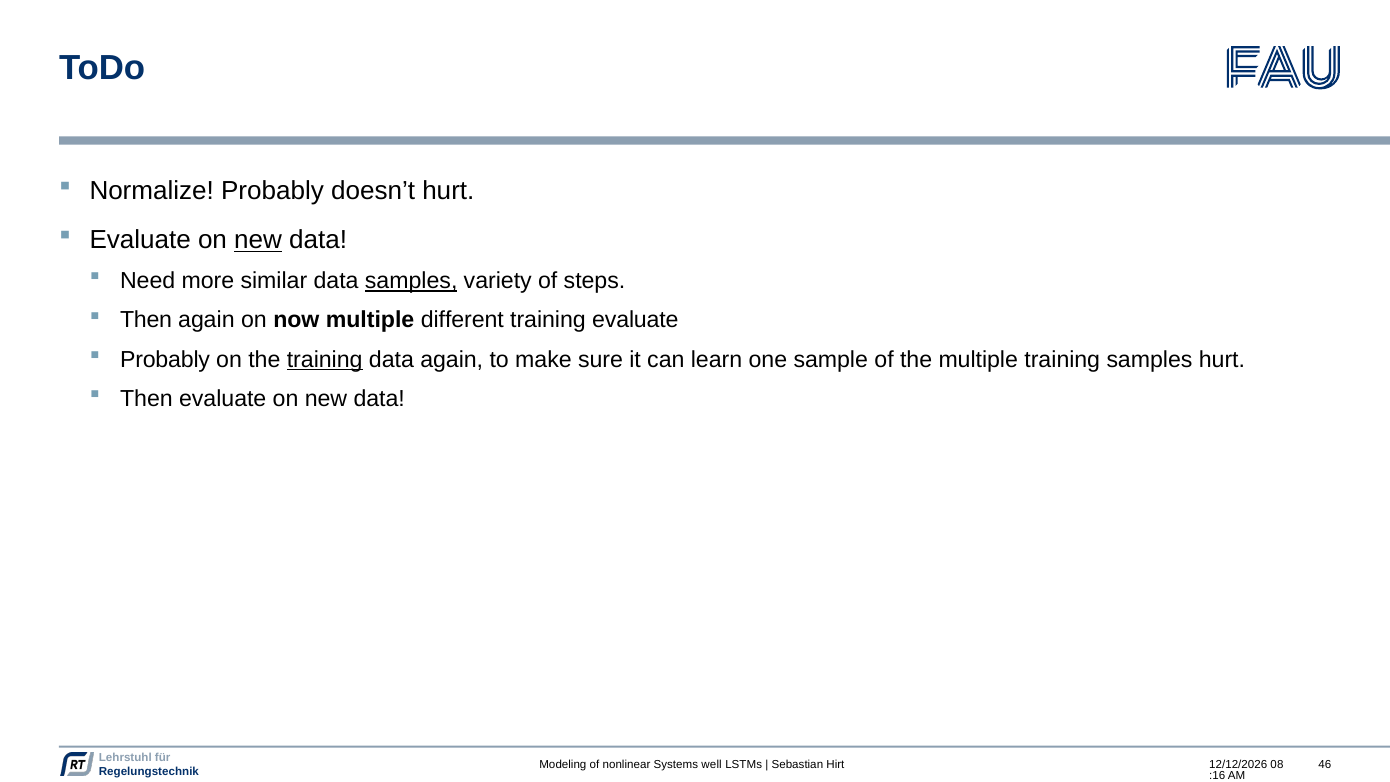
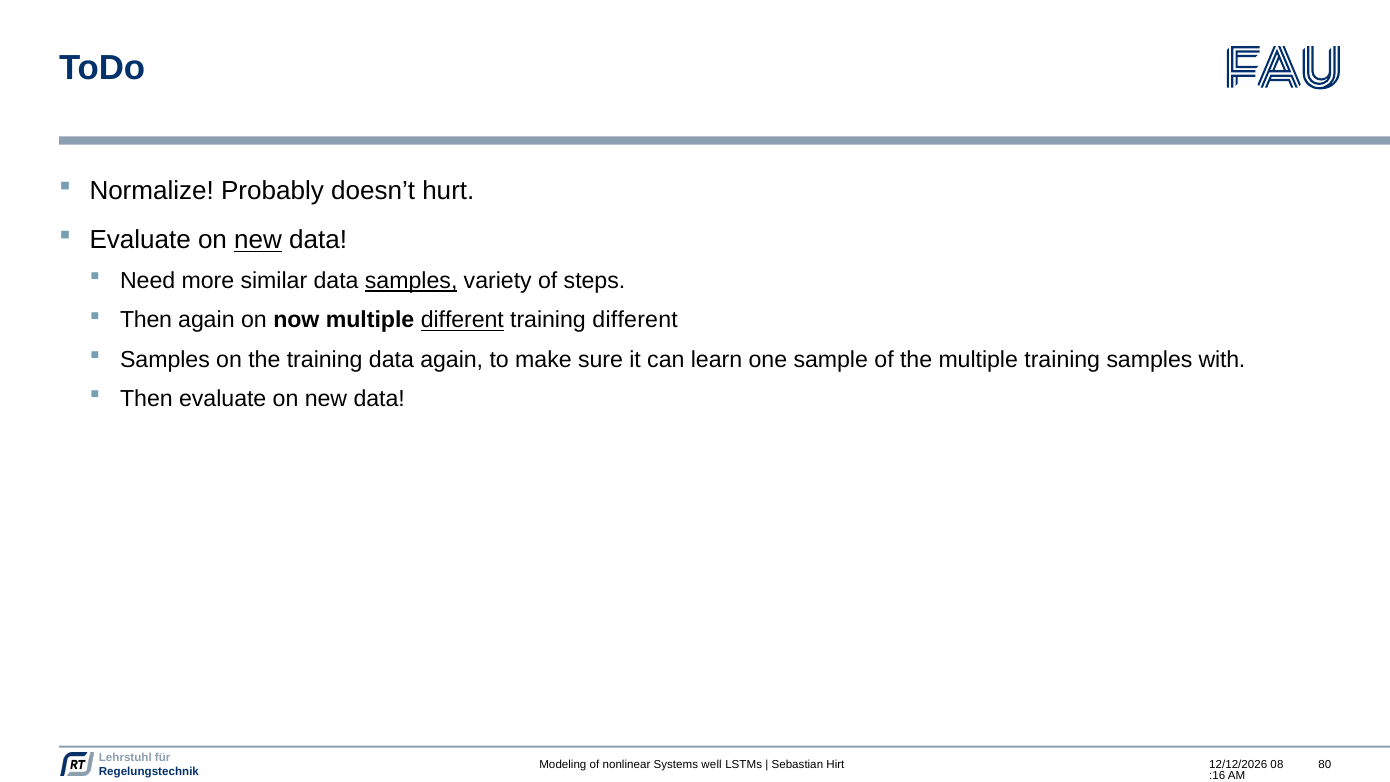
different underline: none -> present (462, 320)
training evaluate: evaluate -> different (635, 320)
Probably: Probably -> Samples (165, 359)
training underline: present -> none (325, 359)
samples hurt: hurt -> with (1222, 359)
46: 46 -> 80 (1325, 764)
